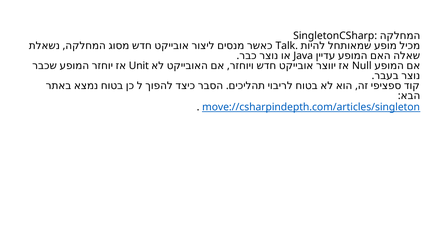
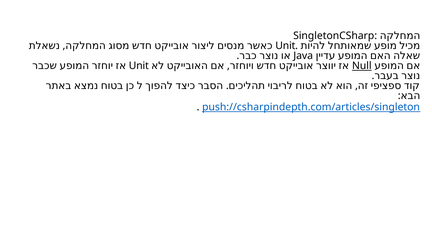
Talk: Talk -> Unit (285, 46)
Null underline: none -> present (362, 66)
move://csharpindepth.com/articles/singleton: move://csharpindepth.com/articles/singleton -> push://csharpindepth.com/articles/singleton (311, 107)
